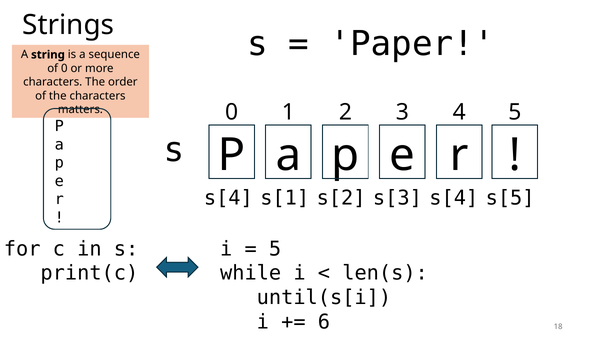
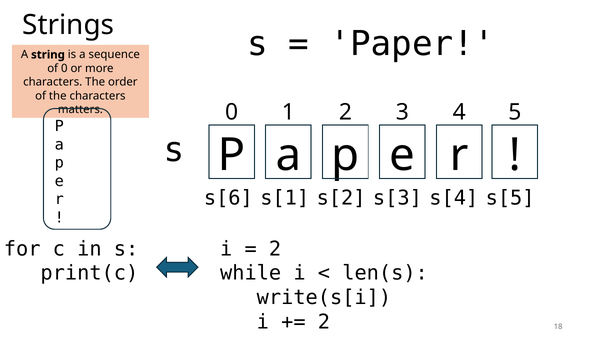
s[4: s[4 -> s[6 (228, 198)
5: 5 -> 2 (275, 249)
until(s[i: until(s[i -> write(s[i (324, 297)
6: 6 -> 2 (324, 322)
